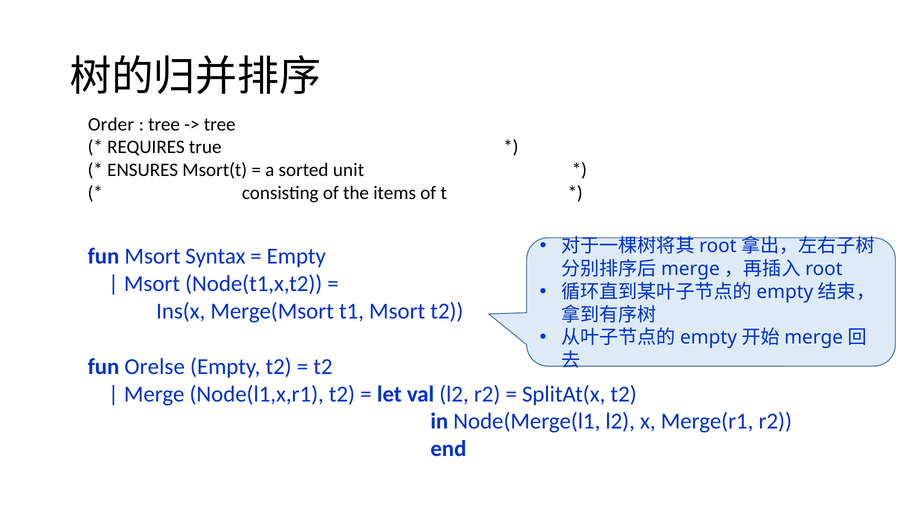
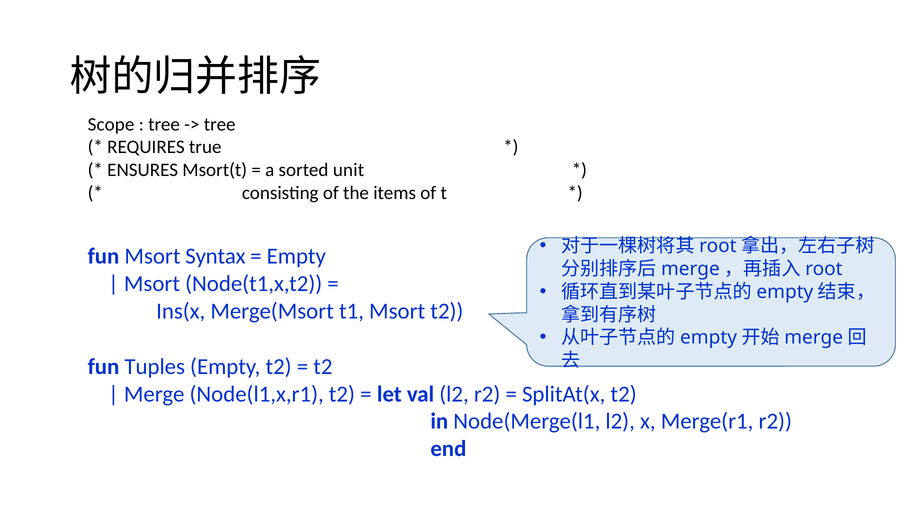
Order: Order -> Scope (111, 124)
Orelse: Orelse -> Tuples (155, 367)
